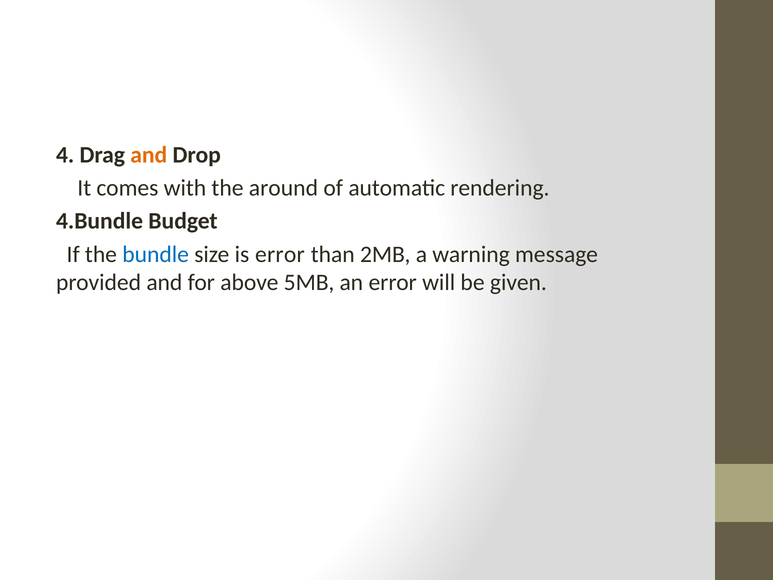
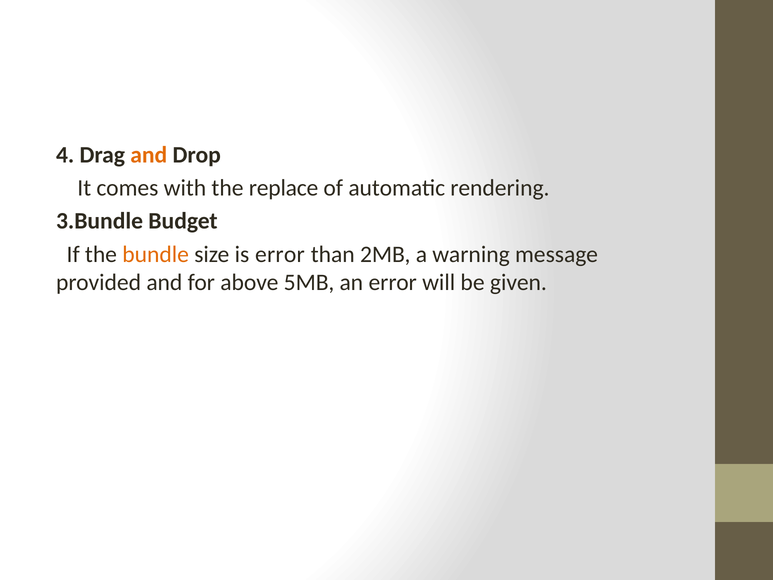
around: around -> replace (284, 188)
4.Bundle: 4.Bundle -> 3.Bundle (100, 221)
bundle colour: blue -> orange (156, 254)
